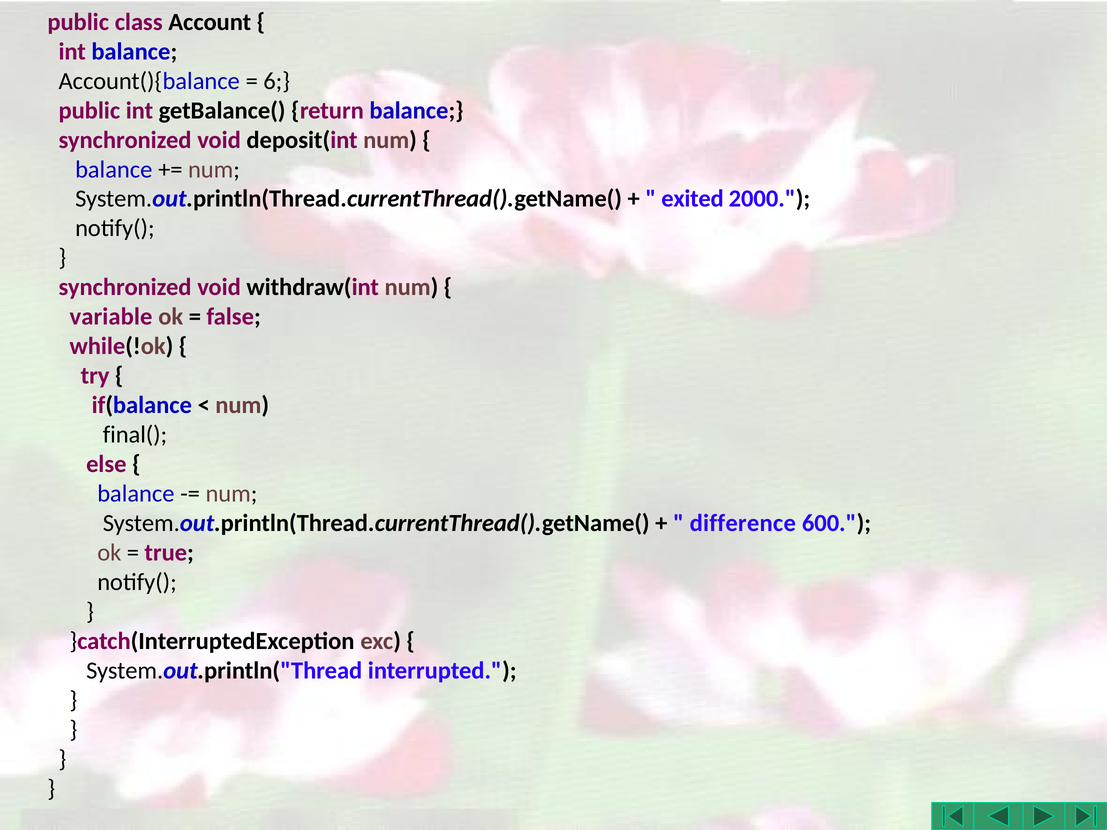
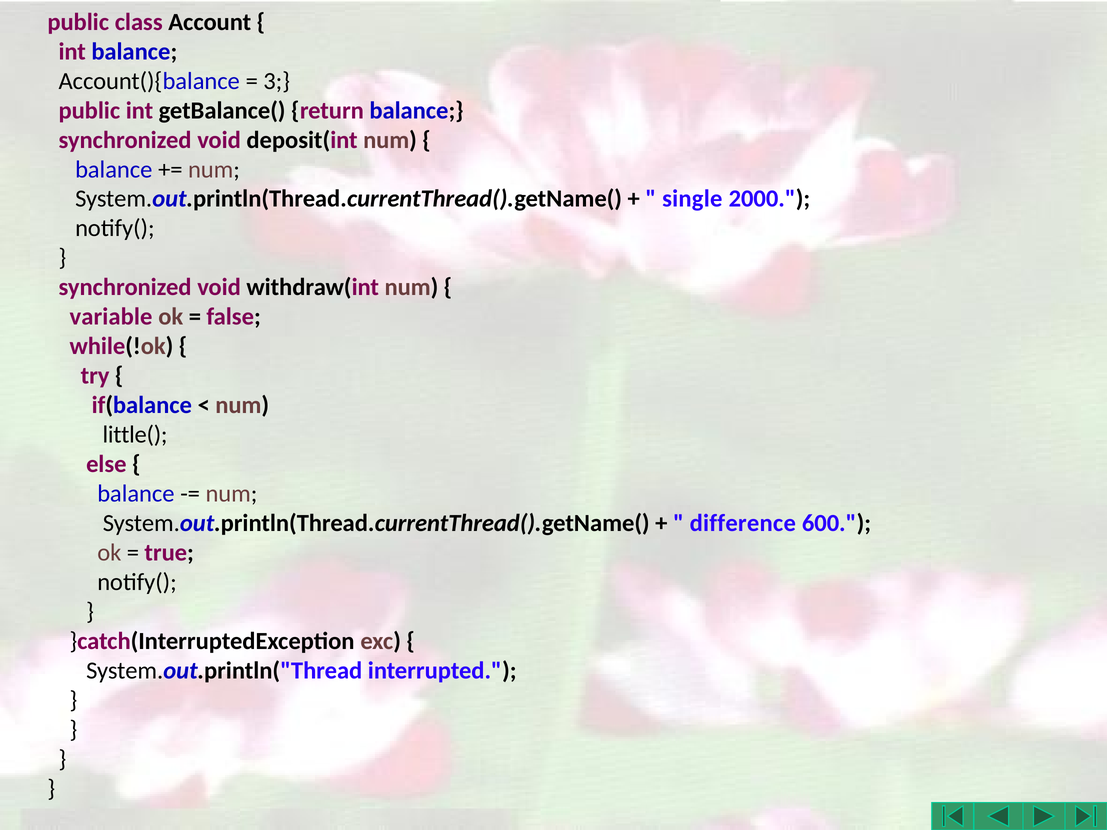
6: 6 -> 3 (277, 81)
exited: exited -> single (692, 199)
final(: final( -> little( (135, 435)
